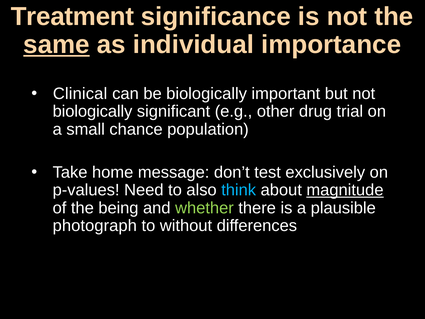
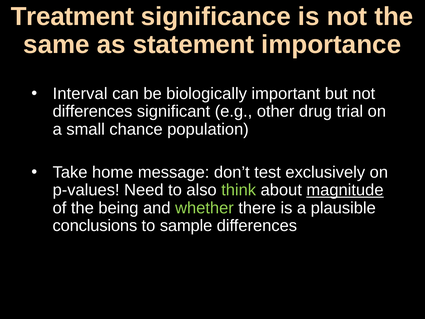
same underline: present -> none (56, 45)
individual: individual -> statement (194, 45)
Clinical: Clinical -> Interval (80, 93)
biologically: biologically -> differences (93, 111)
think colour: light blue -> light green (239, 190)
photograph: photograph -> conclusions (95, 226)
without: without -> sample (186, 226)
